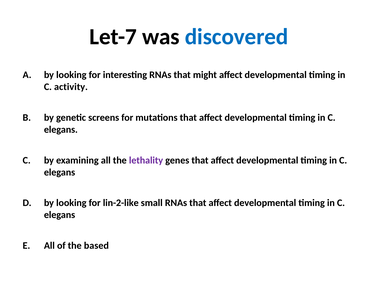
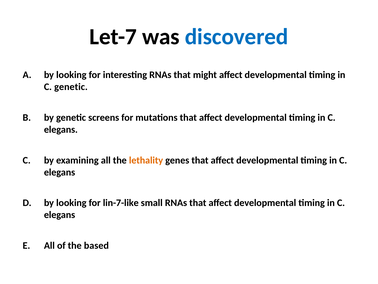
C activity: activity -> genetic (71, 87)
lethality colour: purple -> orange (146, 160)
lin-2-like: lin-2-like -> lin-7-like (121, 203)
